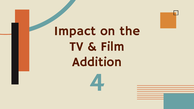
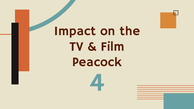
Addition: Addition -> Peacock (97, 62)
